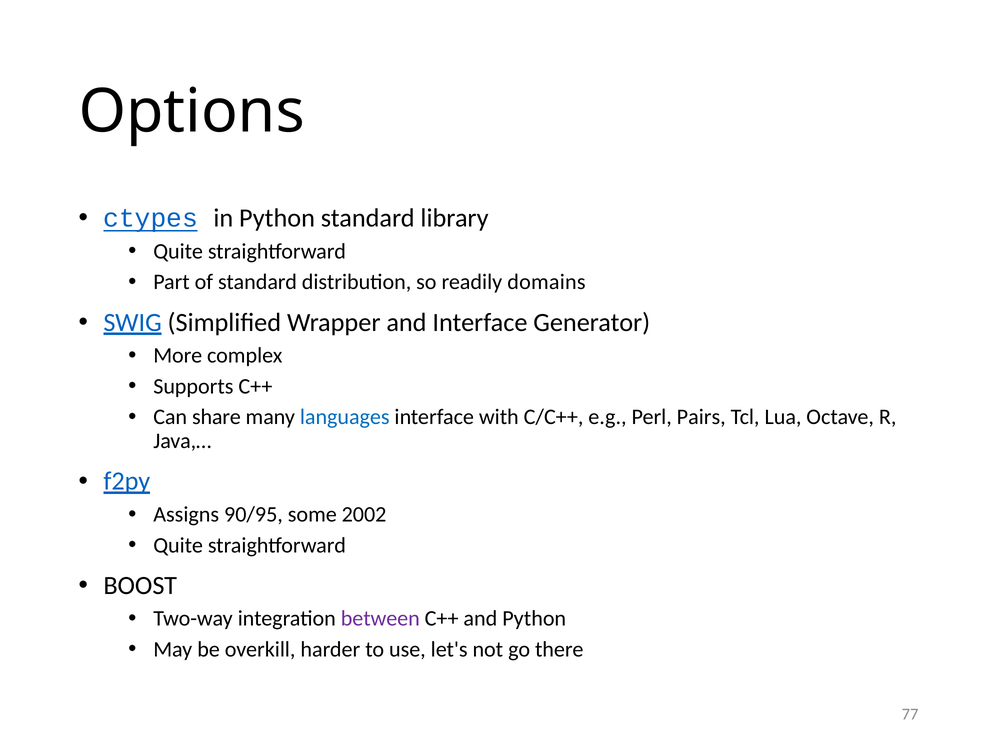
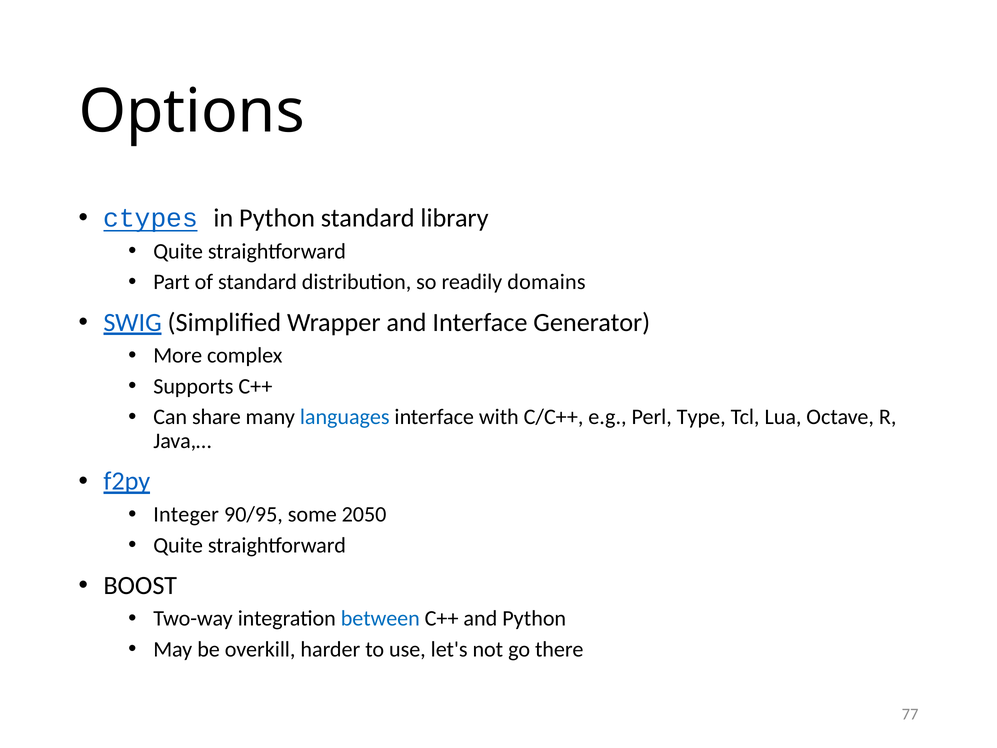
Pairs: Pairs -> Type (701, 417)
Assigns: Assigns -> Integer (186, 514)
2002: 2002 -> 2050 (364, 514)
between colour: purple -> blue (380, 618)
